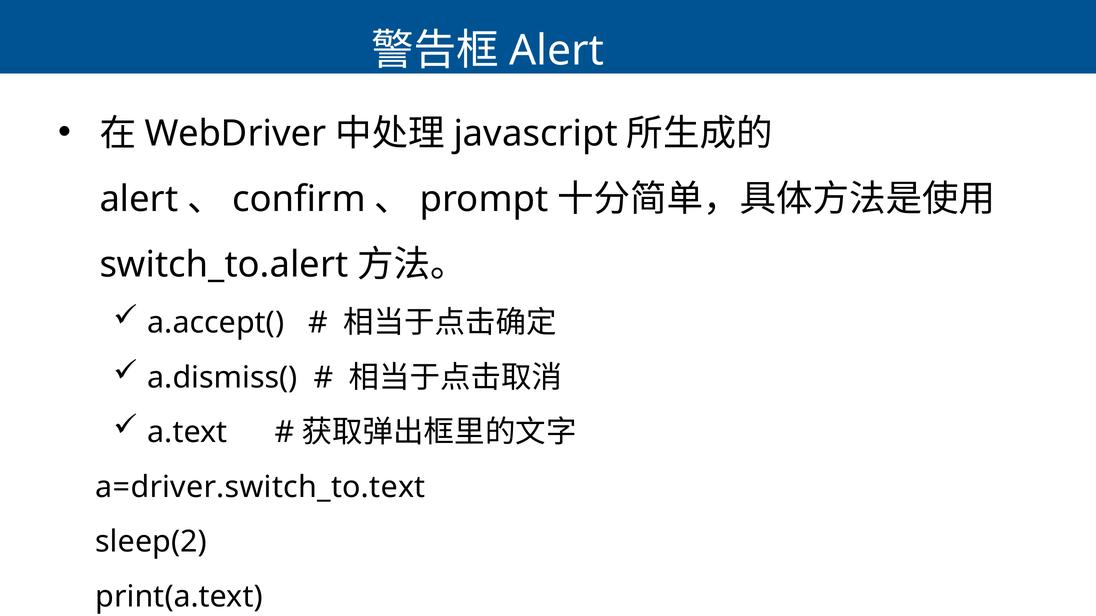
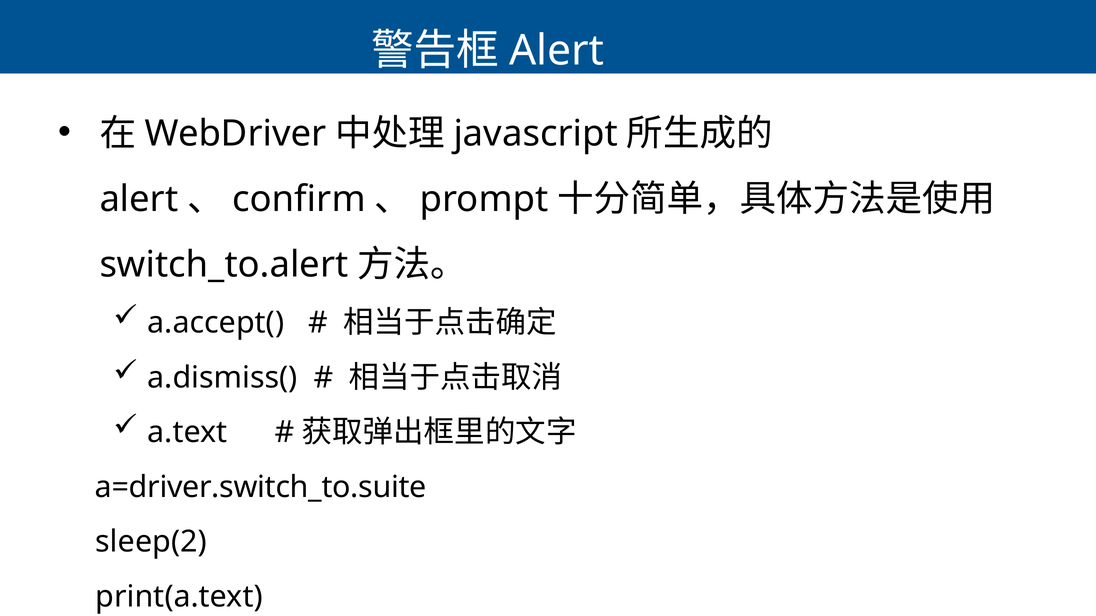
a=driver.switch_to.text: a=driver.switch_to.text -> a=driver.switch_to.suite (261, 488)
